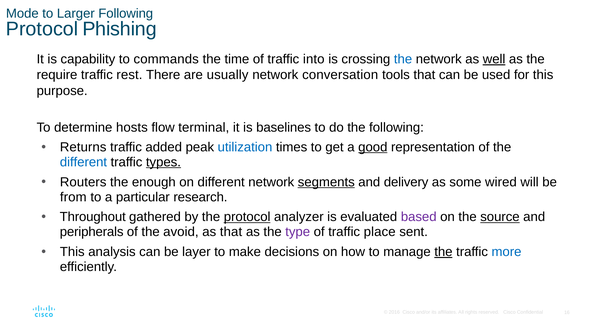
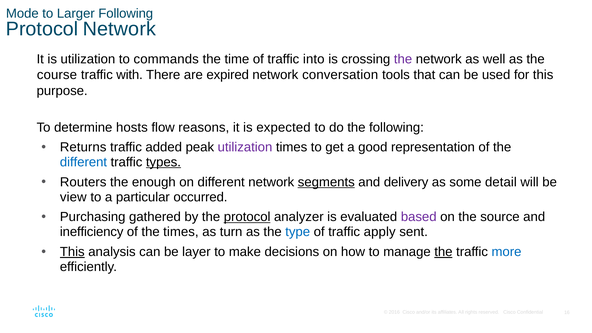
Protocol Phishing: Phishing -> Network (119, 29)
is capability: capability -> utilization (88, 59)
the colour: blue -> purple (403, 59)
well underline: present -> none (494, 59)
require: require -> course (57, 75)
rest: rest -> with (130, 75)
usually: usually -> expired (228, 75)
terminal: terminal -> reasons (204, 128)
baselines: baselines -> expected (283, 128)
utilization colour: blue -> purple (245, 147)
good underline: present -> none (373, 147)
wired: wired -> detail (501, 182)
from: from -> view (73, 197)
research: research -> occurred (200, 197)
Throughout: Throughout -> Purchasing (93, 217)
source underline: present -> none (500, 217)
peripherals: peripherals -> inefficiency (92, 232)
the avoid: avoid -> times (181, 232)
as that: that -> turn (231, 232)
type colour: purple -> blue (298, 232)
place: place -> apply (380, 232)
This underline: none -> present (72, 252)
